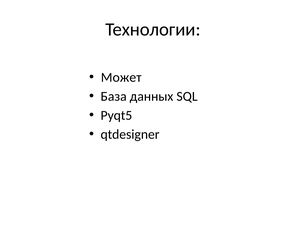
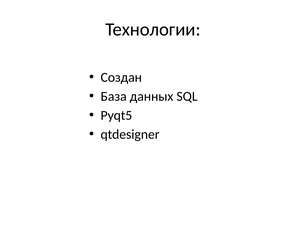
Может: Может -> Создан (121, 78)
